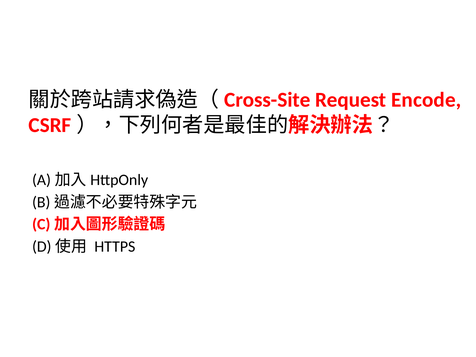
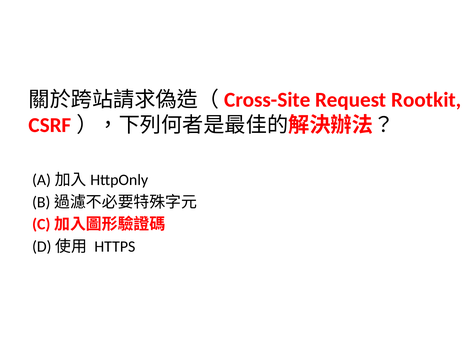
Encode: Encode -> Rootkit (426, 100)
